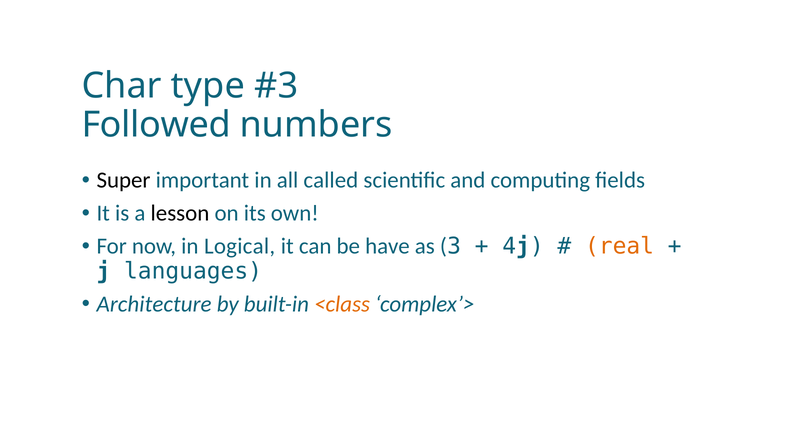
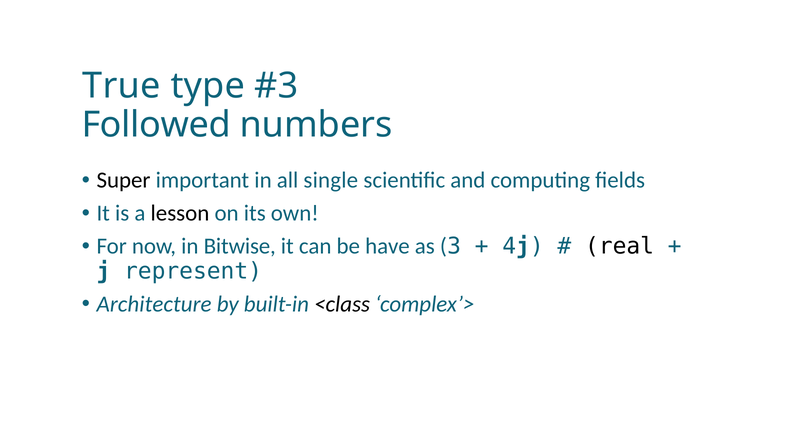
Char: Char -> True (121, 86)
called: called -> single (331, 180)
Logical: Logical -> Bitwise (240, 246)
real colour: orange -> black (620, 246)
languages: languages -> represent (193, 271)
<class colour: orange -> black (342, 304)
